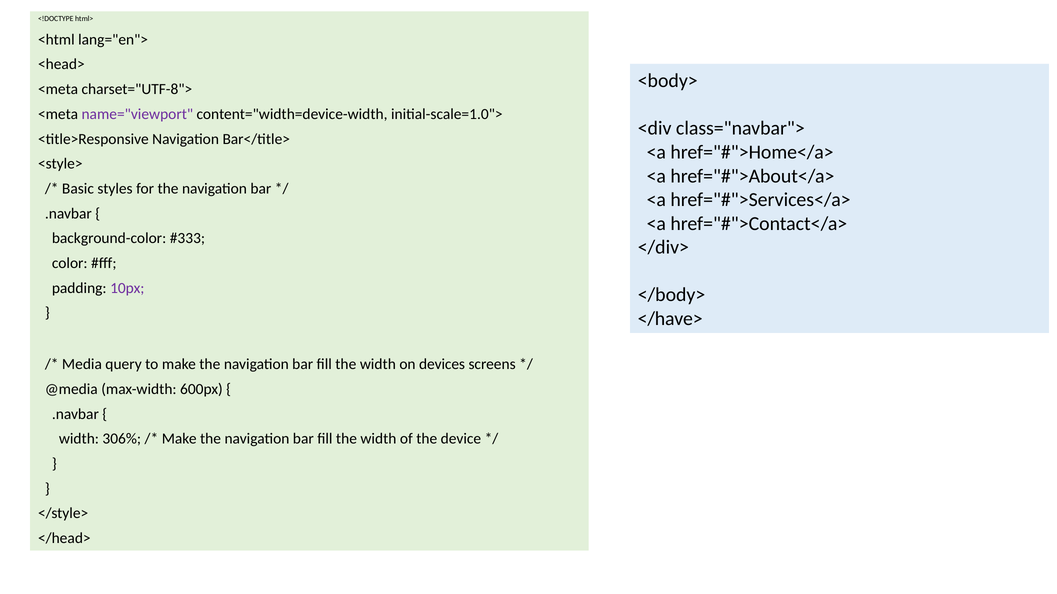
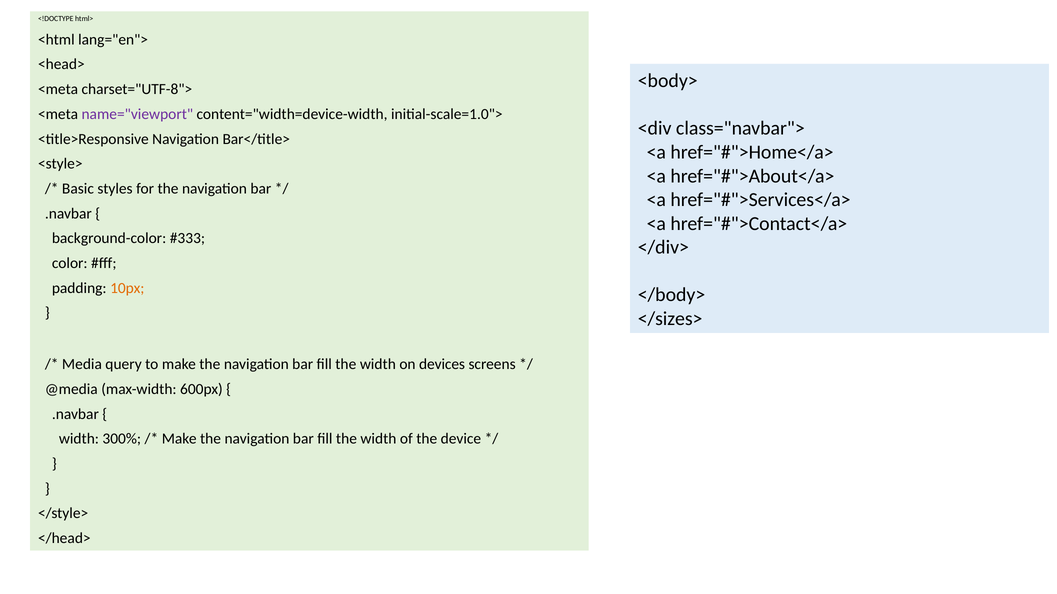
10px colour: purple -> orange (127, 288)
</have>: </have> -> </sizes> (670, 319)
306%: 306% -> 300% (122, 439)
